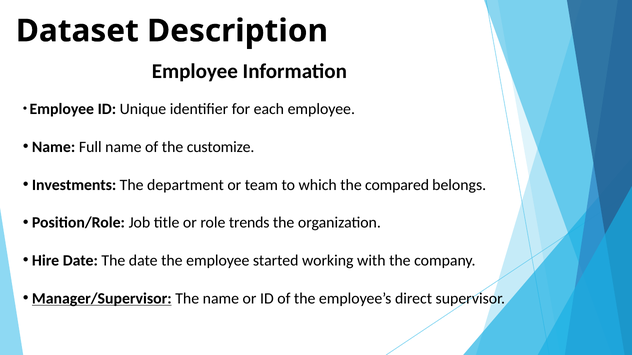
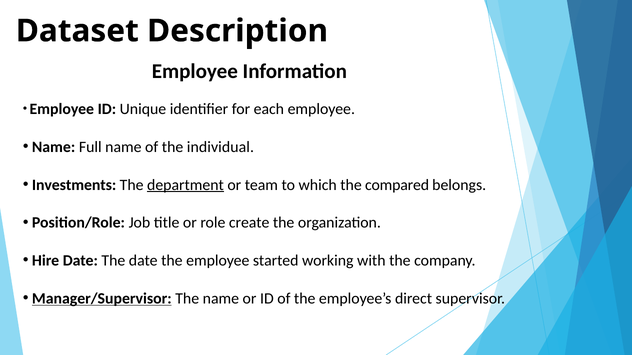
customize: customize -> individual (220, 147)
department underline: none -> present (185, 185)
trends: trends -> create (249, 223)
